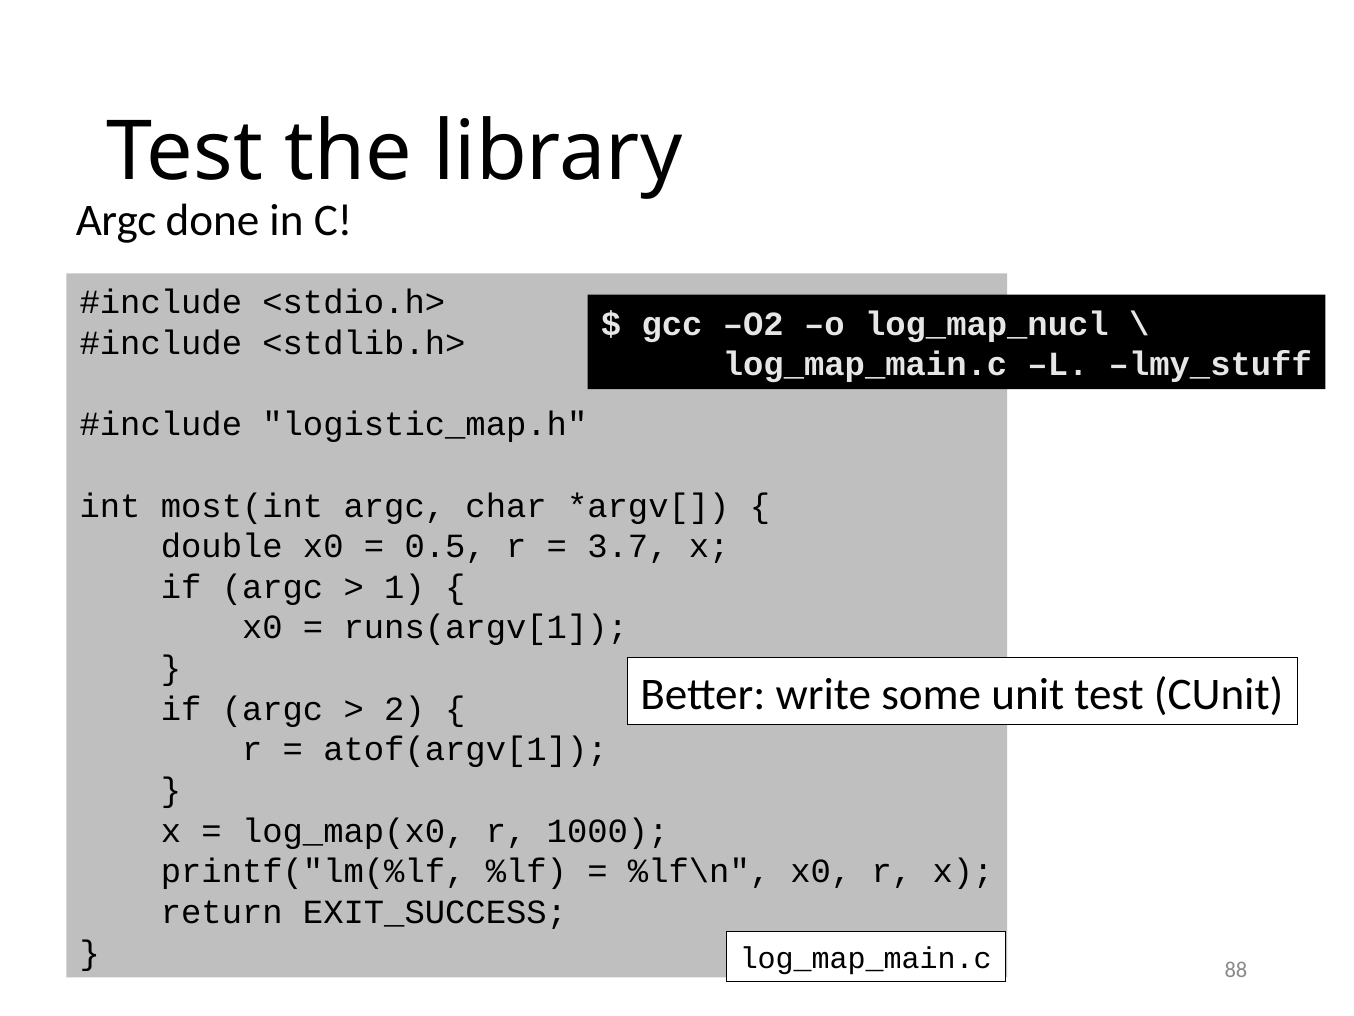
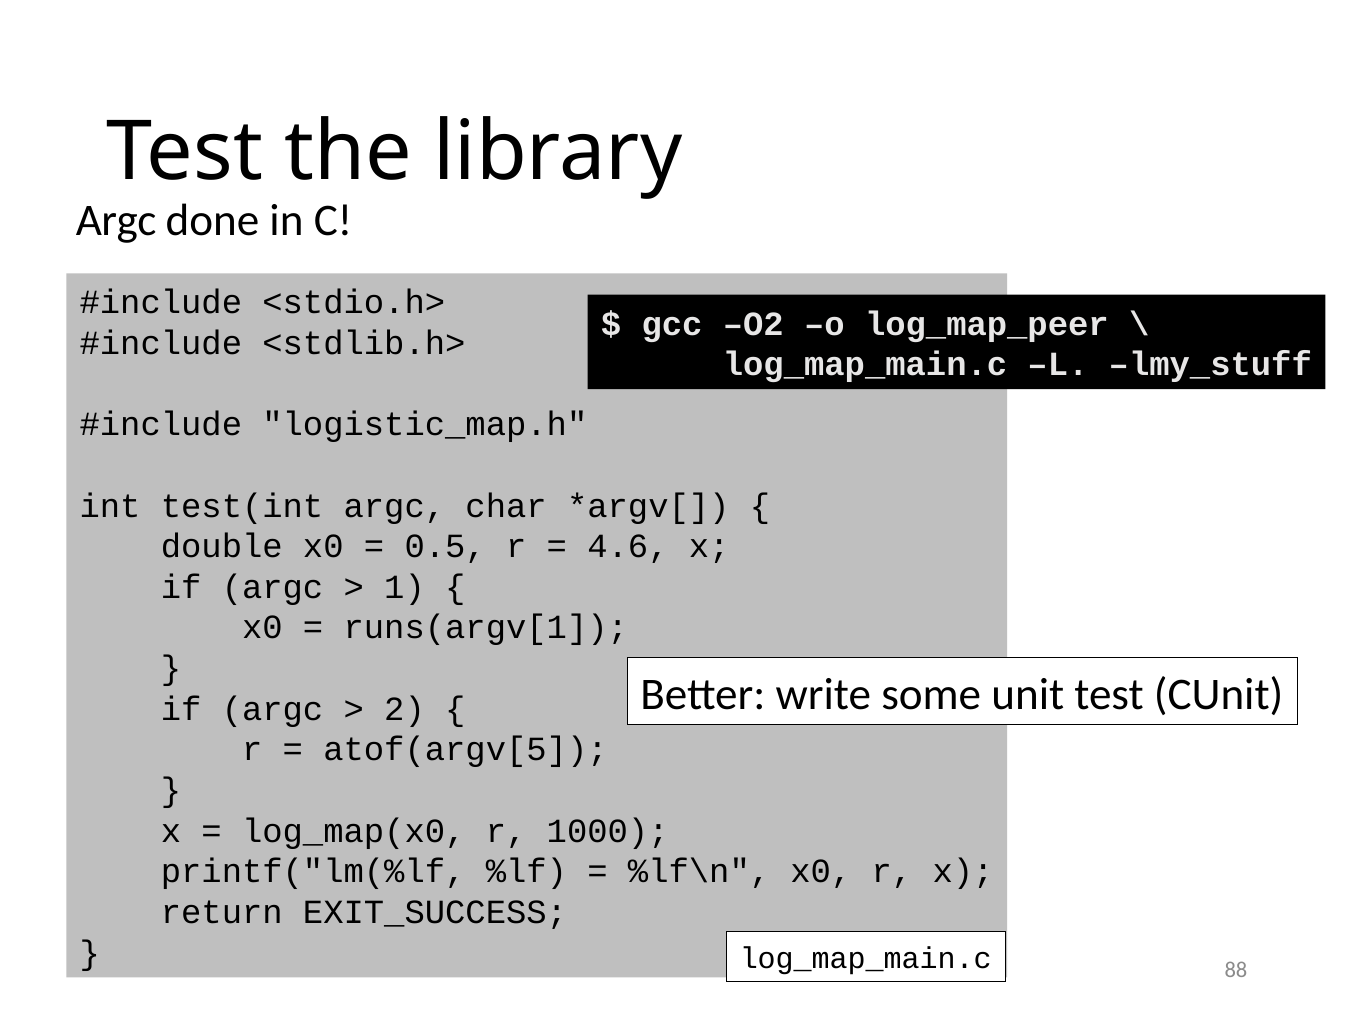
log_map_nucl: log_map_nucl -> log_map_peer (987, 324)
most(int: most(int -> test(int (242, 506)
3.7: 3.7 -> 4.6 (628, 546)
atof(argv[1: atof(argv[1 -> atof(argv[5 (465, 749)
